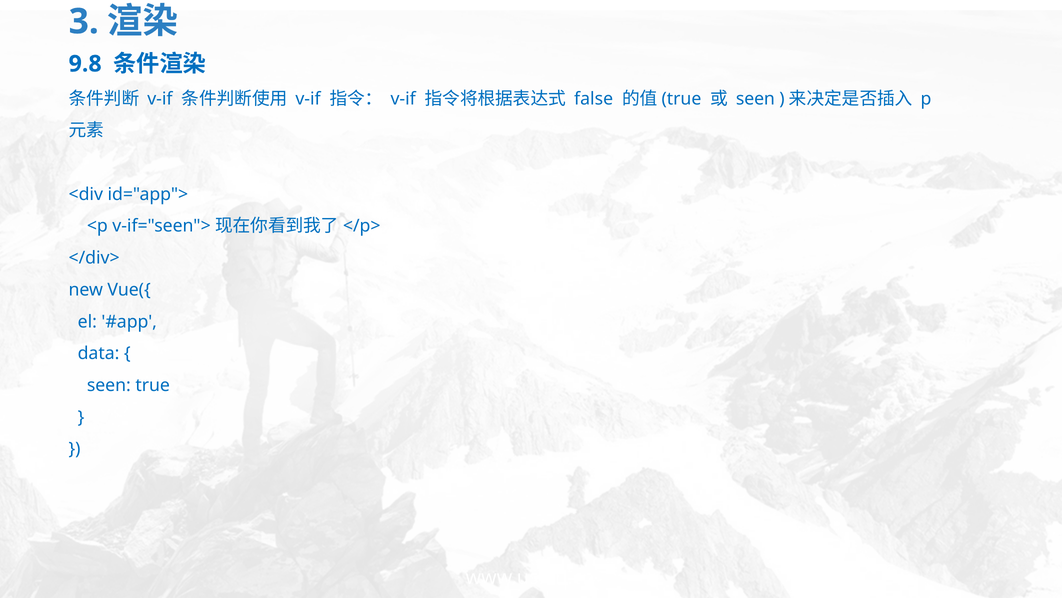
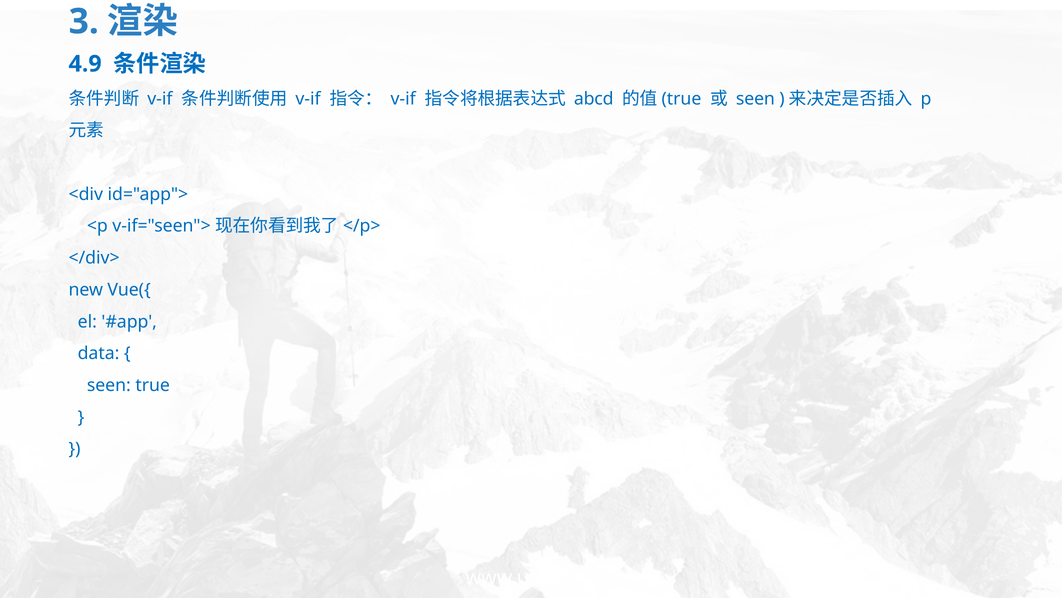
9.8: 9.8 -> 4.9 (85, 64)
false: false -> abcd (594, 99)
